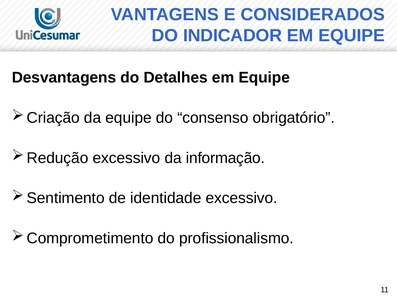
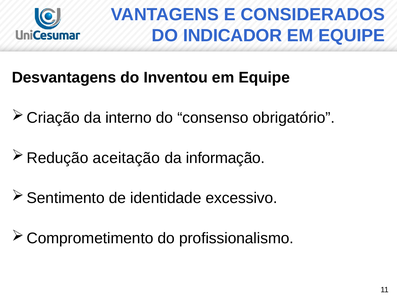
Detalhes: Detalhes -> Inventou (176, 77)
da equipe: equipe -> interno (129, 118)
excessivo: excessivo -> aceitação (126, 158)
